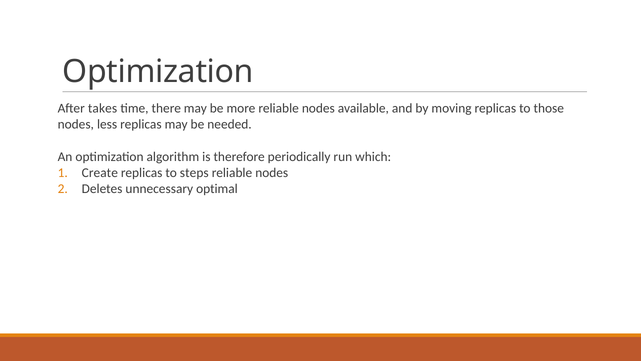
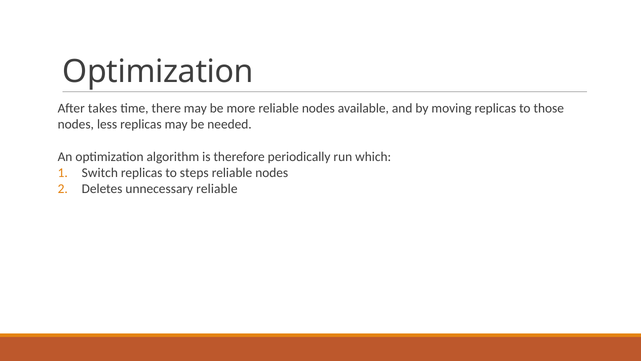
Create: Create -> Switch (100, 173)
unnecessary optimal: optimal -> reliable (217, 189)
